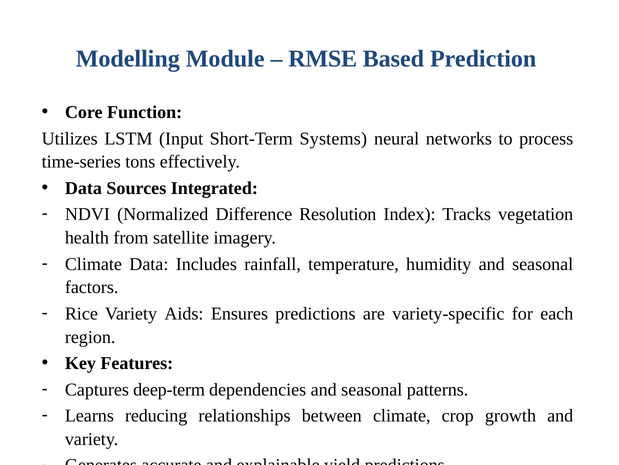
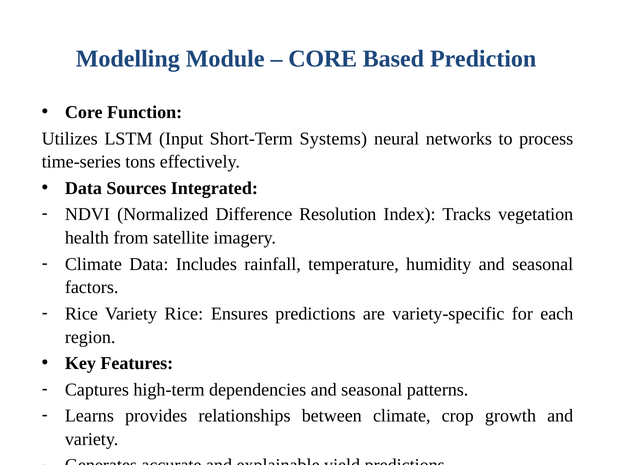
RMSE: RMSE -> CORE (323, 58)
Variety Aids: Aids -> Rice (184, 313)
deep-term: deep-term -> high-term (169, 389)
reducing: reducing -> provides (156, 415)
